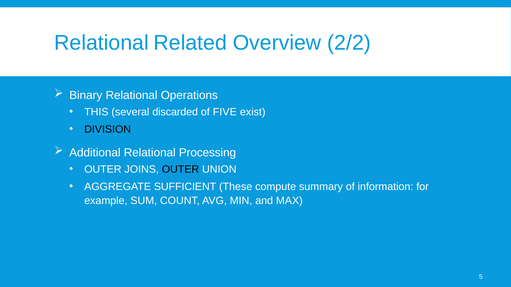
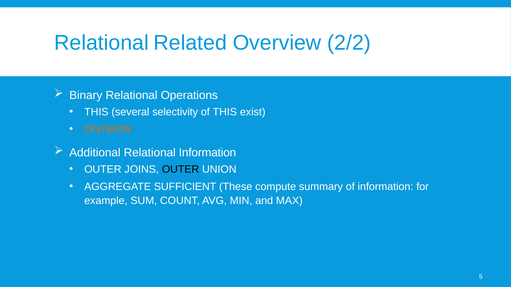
discarded: discarded -> selectivity (175, 112)
of FIVE: FIVE -> THIS (225, 112)
DIVISION colour: black -> orange (108, 129)
Relational Processing: Processing -> Information (207, 153)
